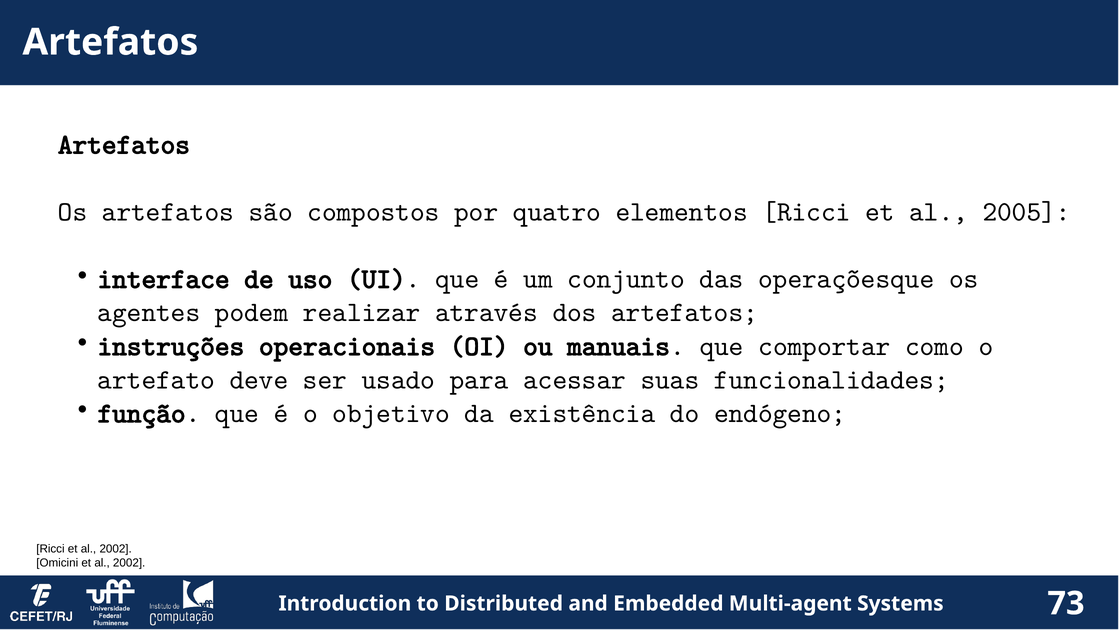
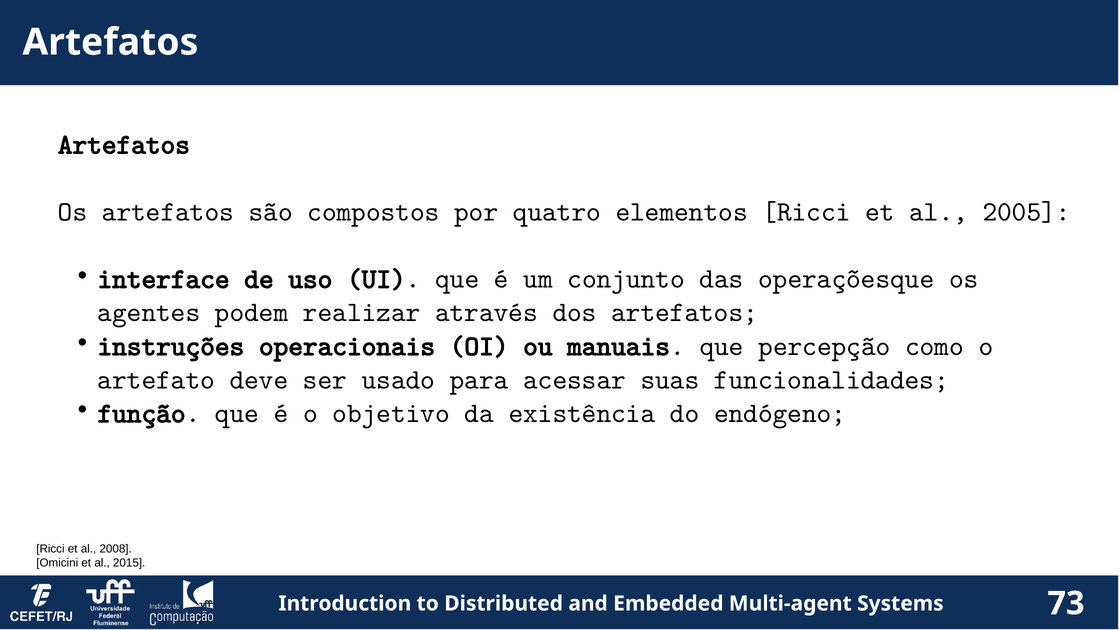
comportar: comportar -> percepção (824, 345)
Ricci et al 2002: 2002 -> 2008 (116, 548)
Omicini et al 2002: 2002 -> 2015 (129, 562)
